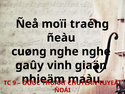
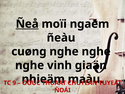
Ñeå underline: none -> present (27, 24)
traéng: traéng -> ngaém (89, 24)
gaûy: gaûy -> nghe (30, 65)
